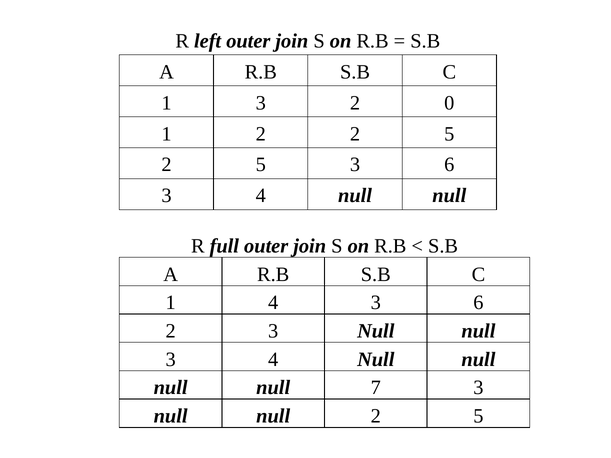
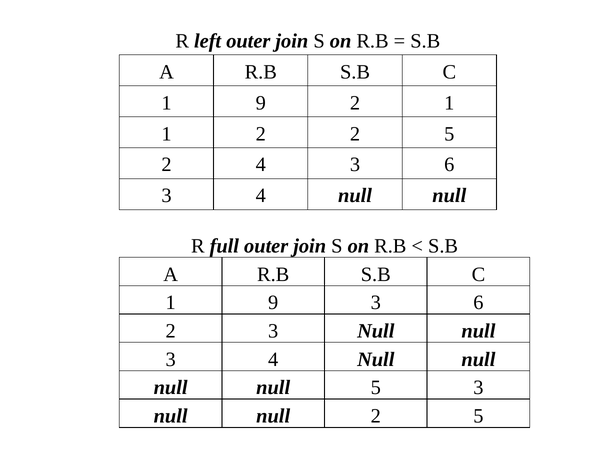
3: 3 -> 9 (261, 103)
2 0: 0 -> 1 (449, 103)
5: 5 -> 4 (261, 165)
4: 4 -> 9 (273, 303)
null 7: 7 -> 5 (376, 388)
